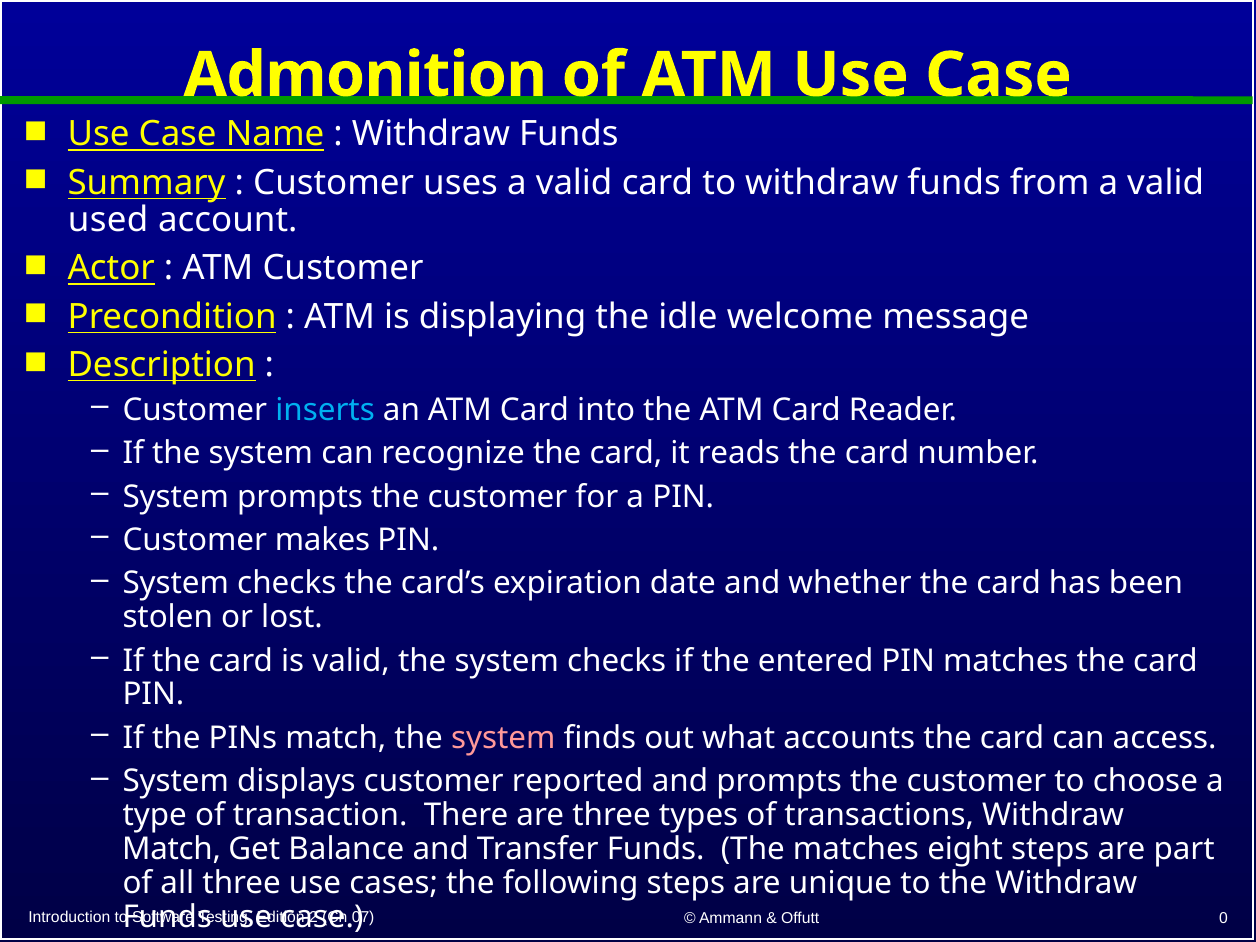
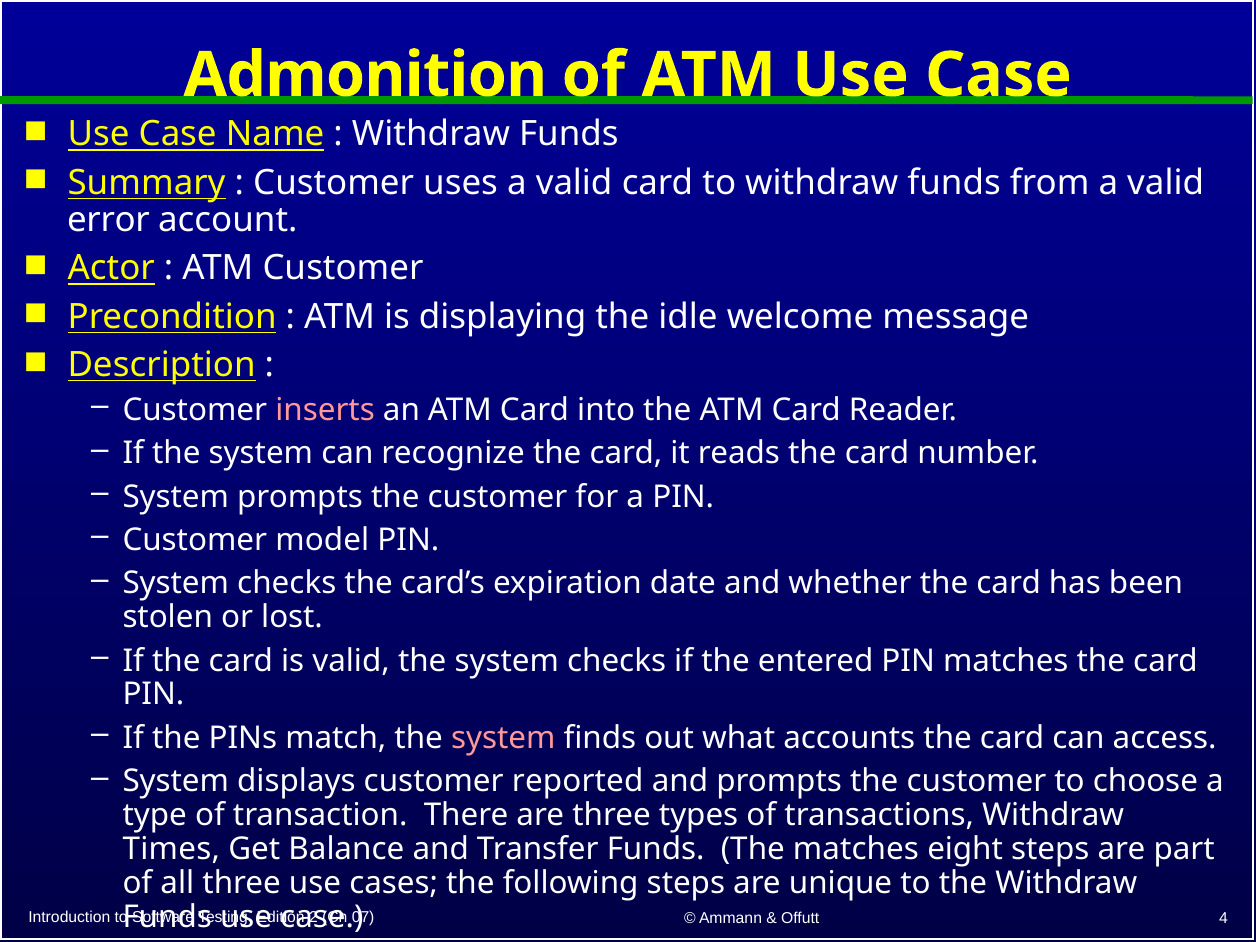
used: used -> error (108, 220)
inserts colour: light blue -> pink (325, 410)
makes: makes -> model (322, 540)
Match: Match -> Times (171, 849)
0: 0 -> 4 (1223, 919)
